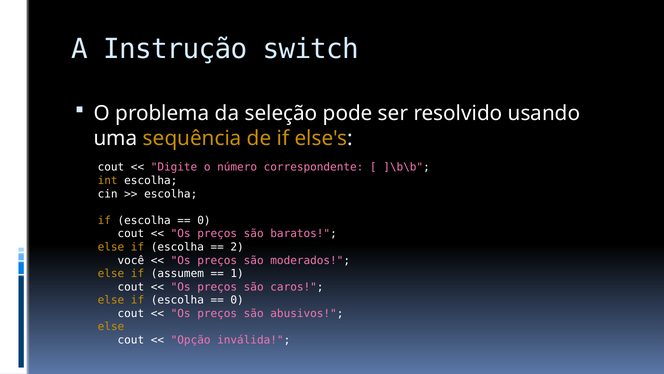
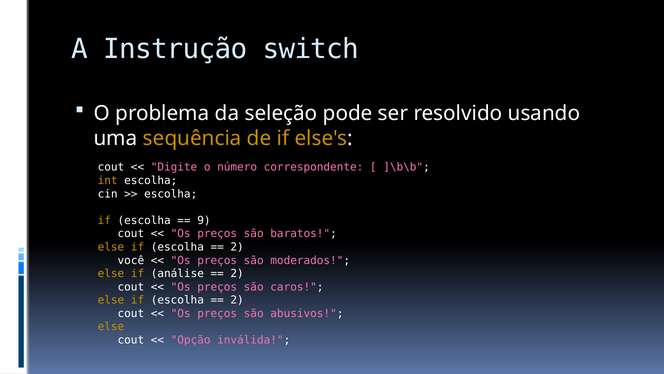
0: 0 -> 9 (204, 220)
assumem: assumem -> análise (177, 273)
1: 1 -> 2 (237, 273)
0: 0 -> 2 (237, 300)
